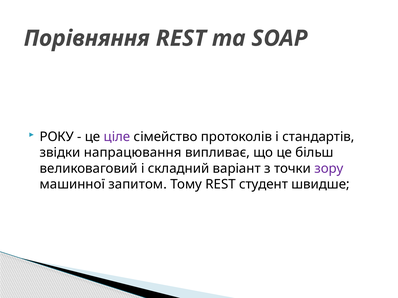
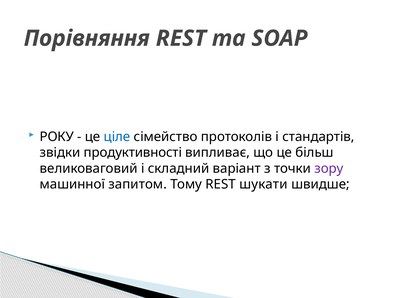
ціле colour: purple -> blue (117, 137)
напрацювання: напрацювання -> продуктивності (133, 153)
студент: студент -> шукати (263, 185)
